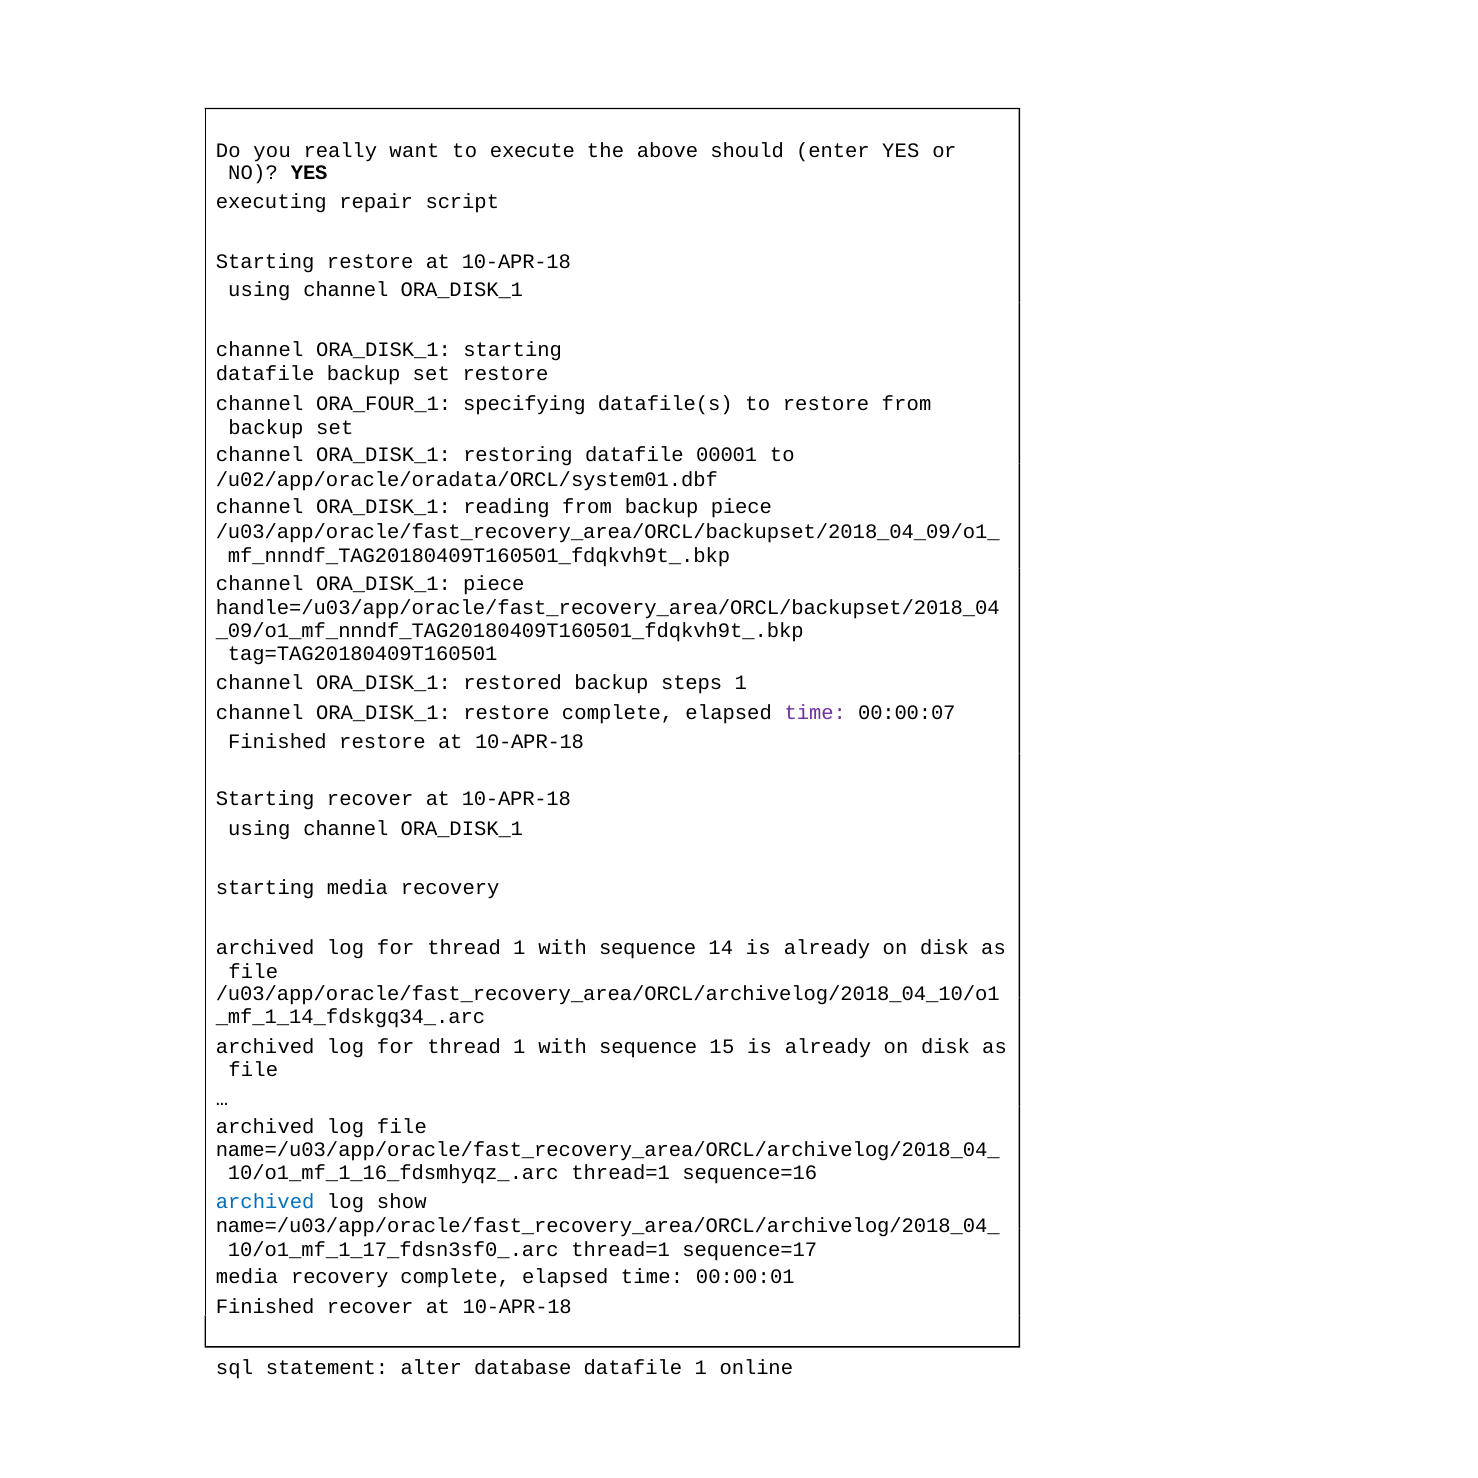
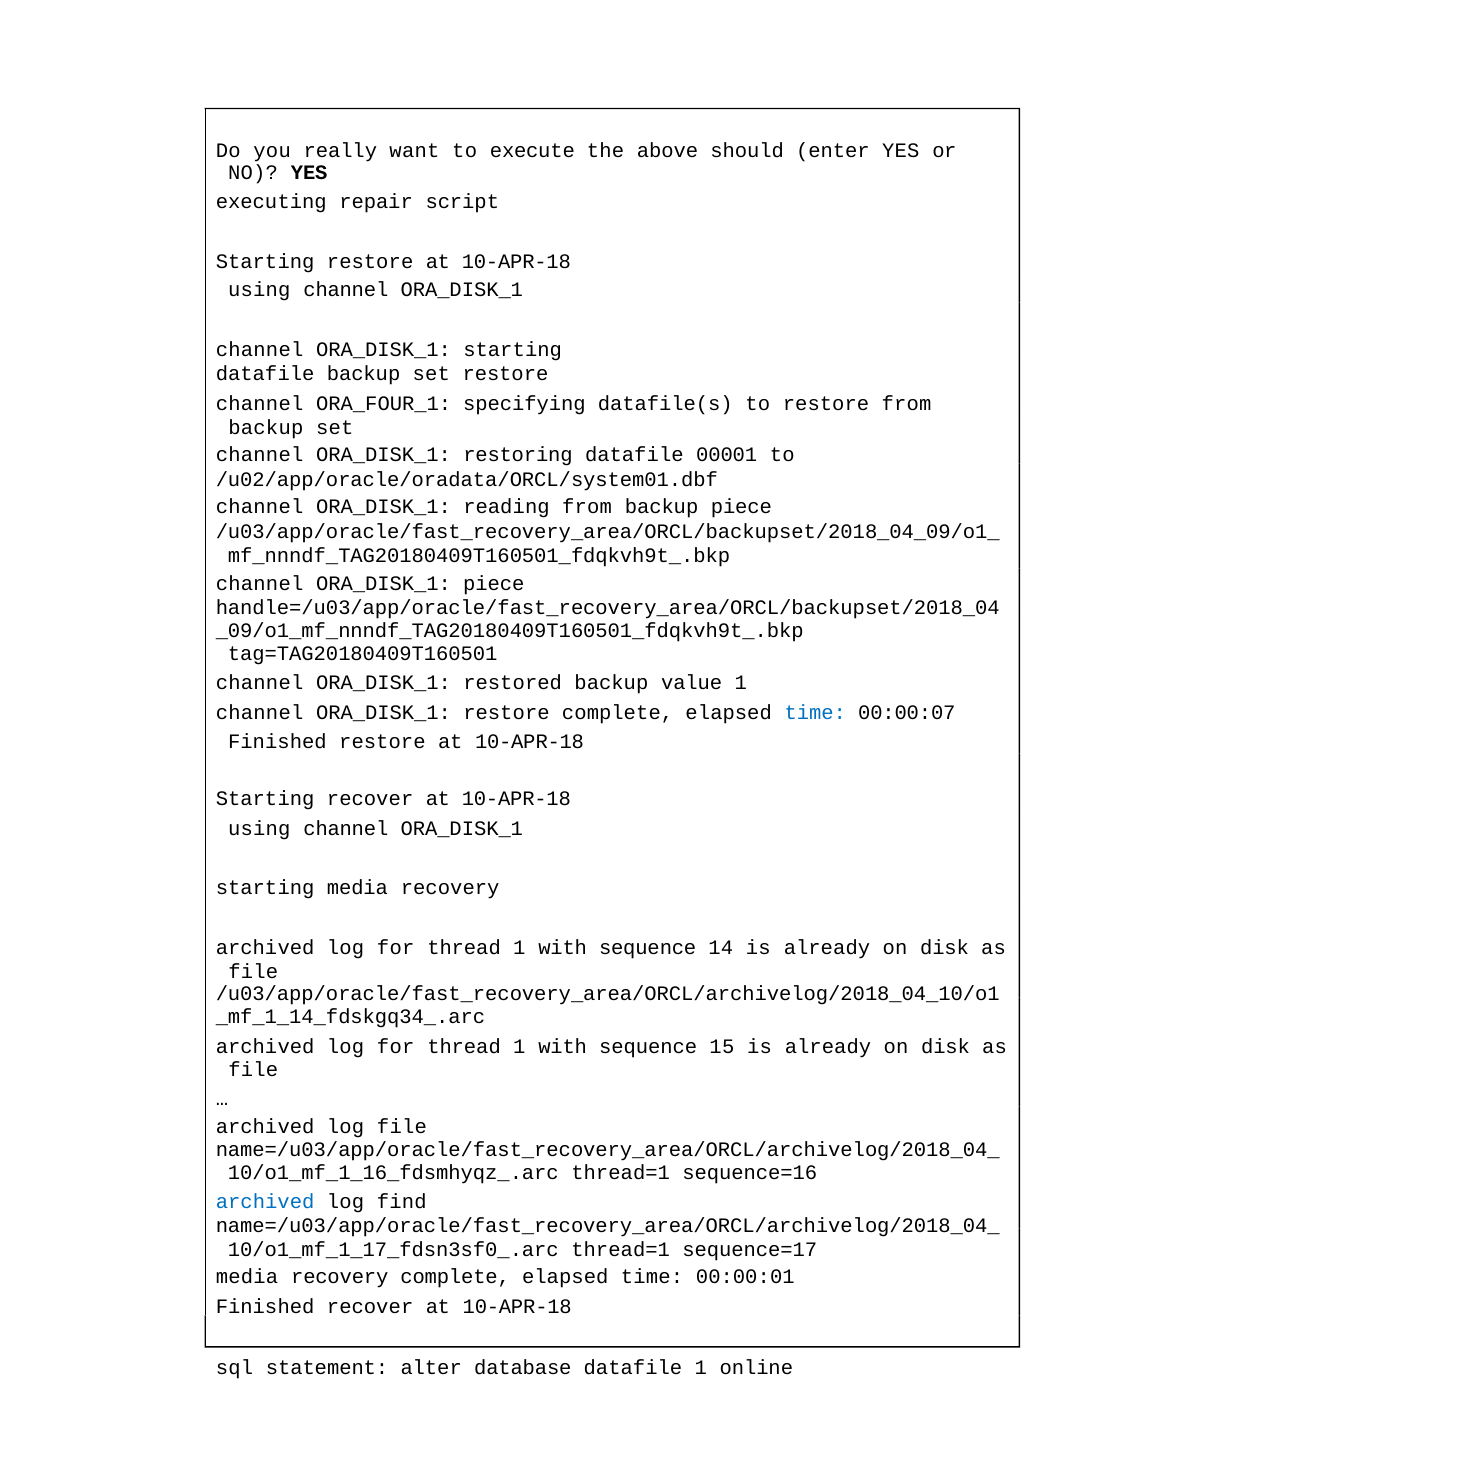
steps: steps -> value (692, 683)
time colour: purple -> blue (815, 712)
show: show -> find (402, 1202)
